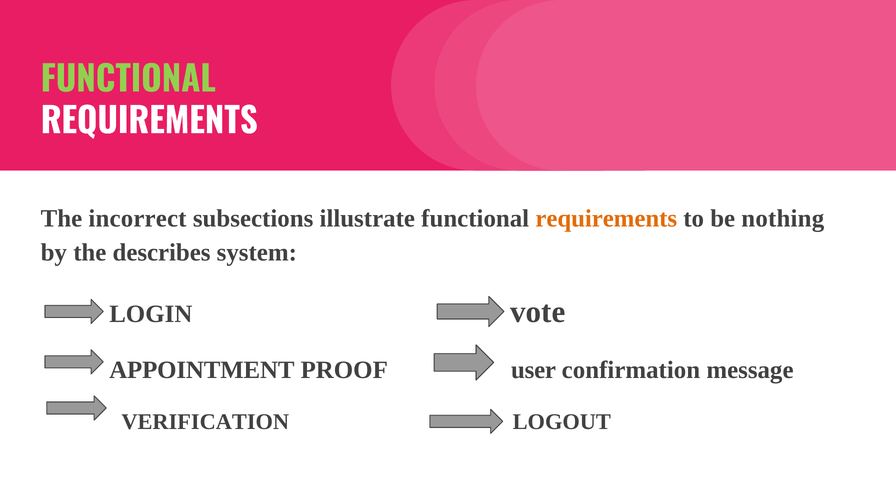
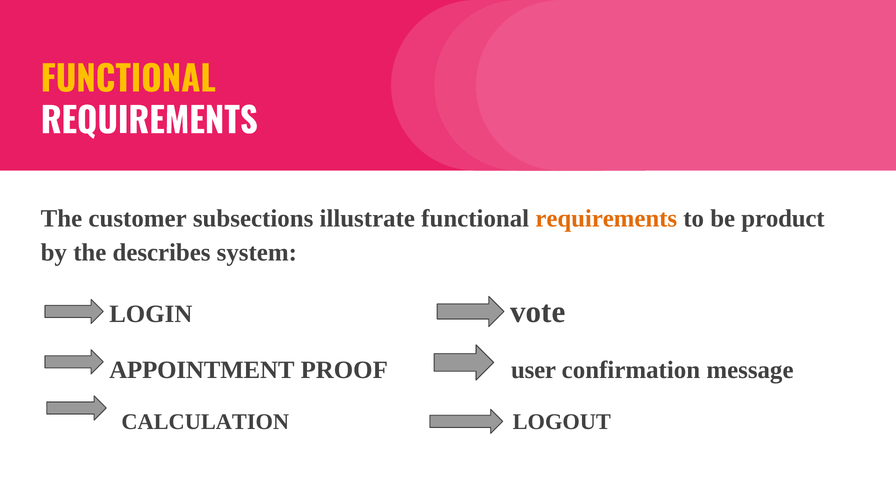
FUNCTIONAL colour: light green -> yellow (128, 80)
incorrect: incorrect -> customer (138, 218)
nothing: nothing -> product (783, 218)
VERIFICATION: VERIFICATION -> CALCULATION (205, 422)
